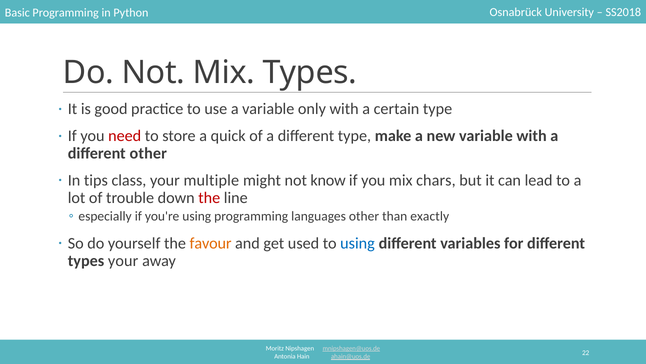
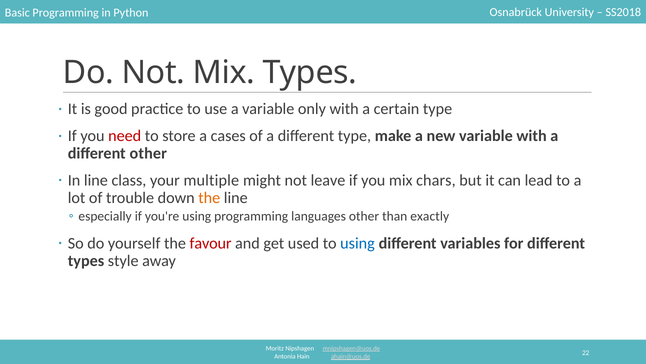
quick: quick -> cases (228, 136)
In tips: tips -> line (96, 180)
know: know -> leave (328, 180)
the colour: red -> orange (209, 197)
favour colour: orange -> red (211, 243)
types your: your -> style (123, 260)
